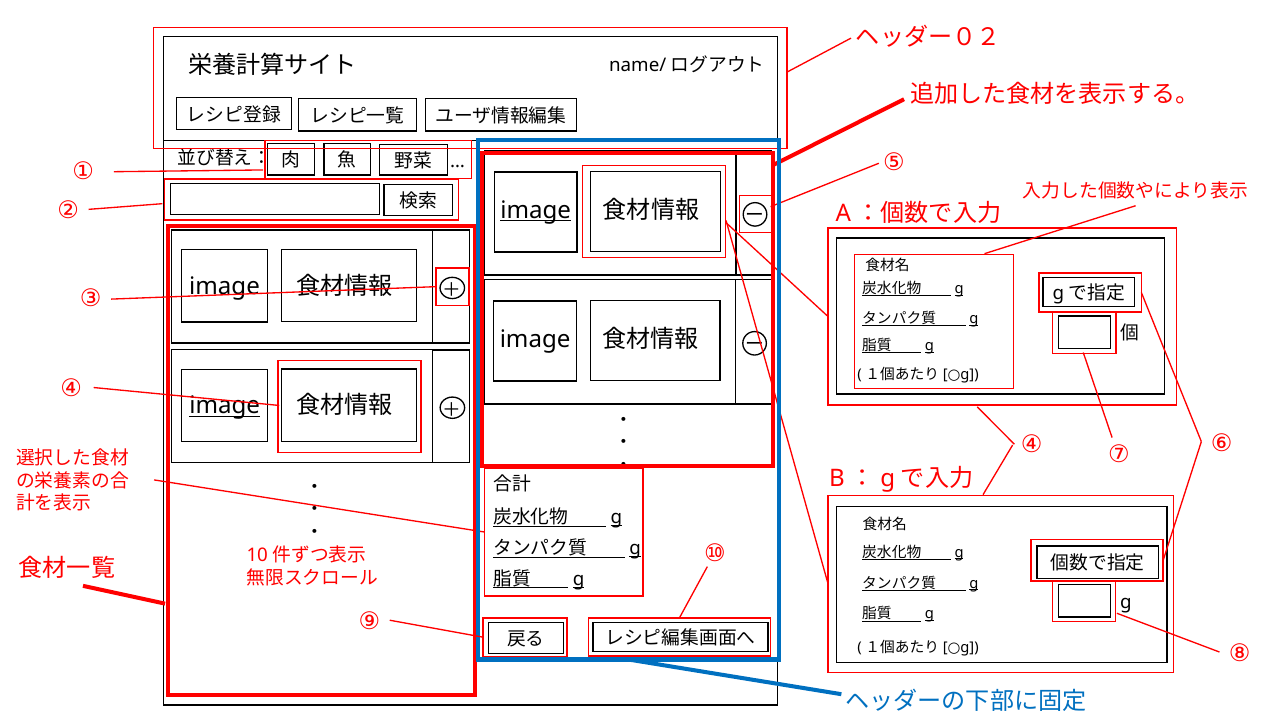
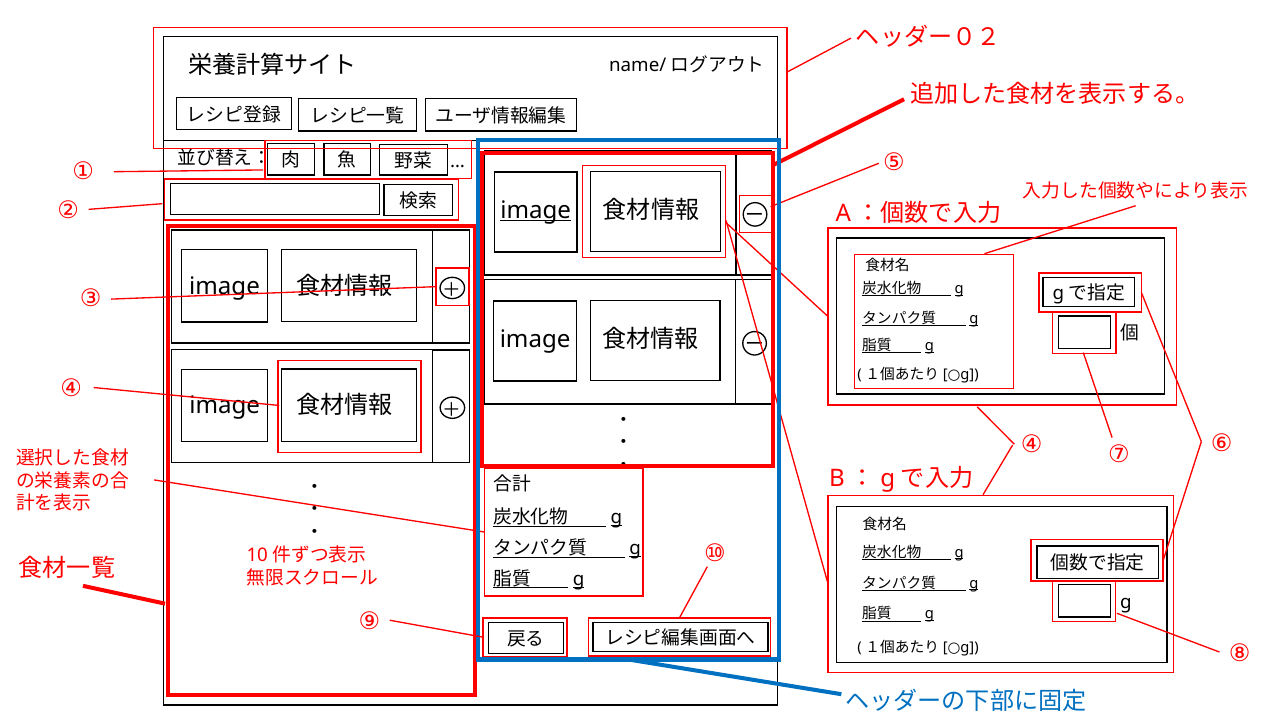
image underline: present -> none (225, 406)
